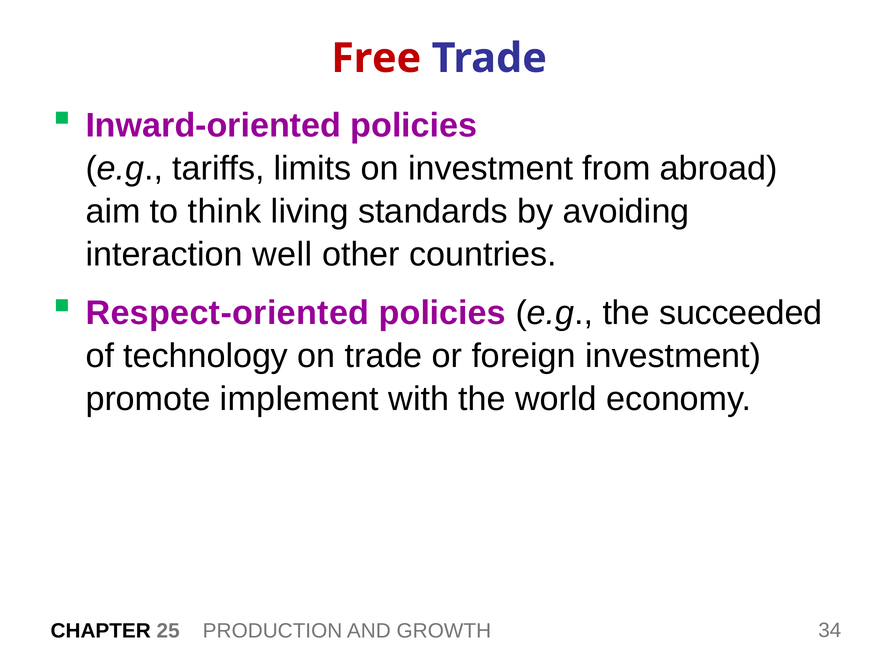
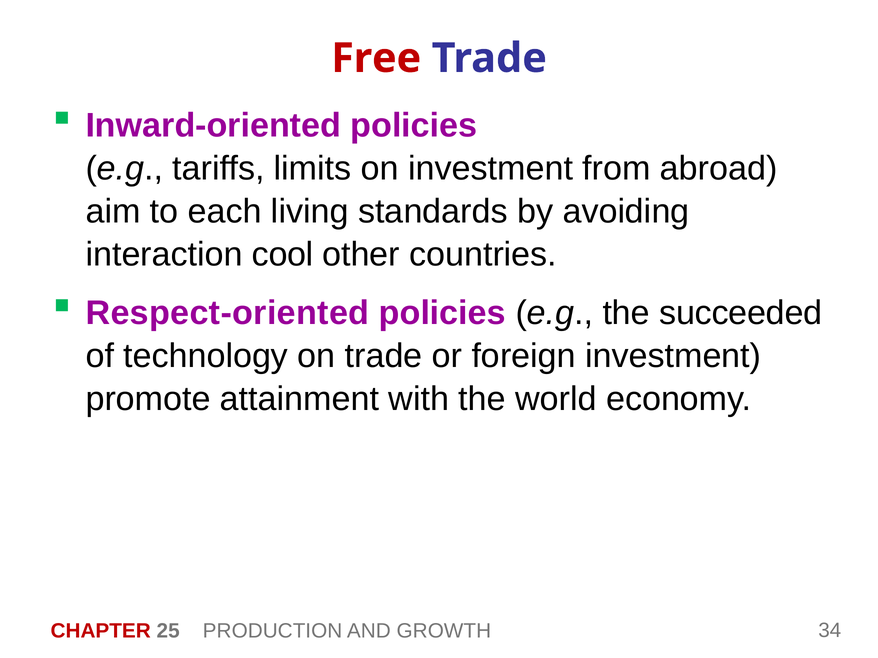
think: think -> each (225, 212)
well: well -> cool (283, 255)
implement: implement -> attainment (300, 399)
CHAPTER colour: black -> red (101, 631)
